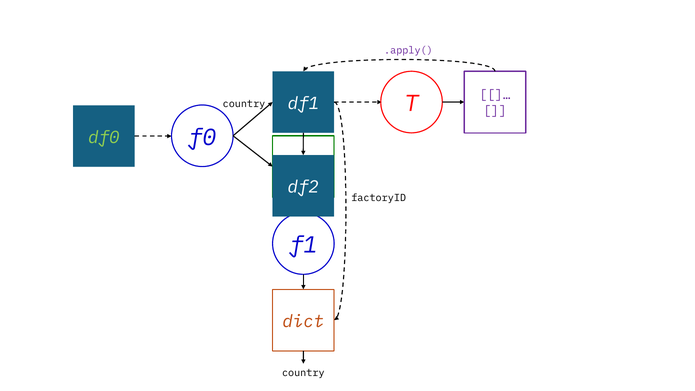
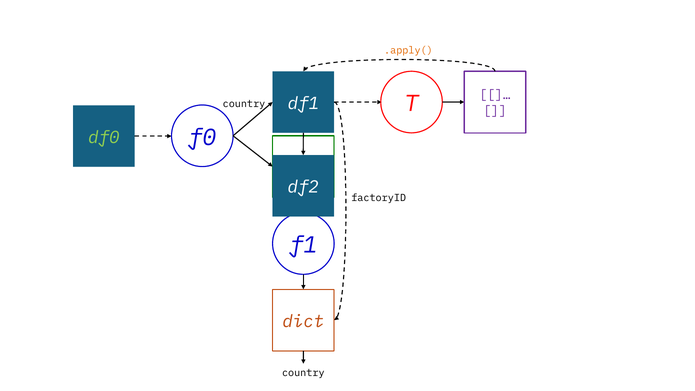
.apply( colour: purple -> orange (408, 50)
